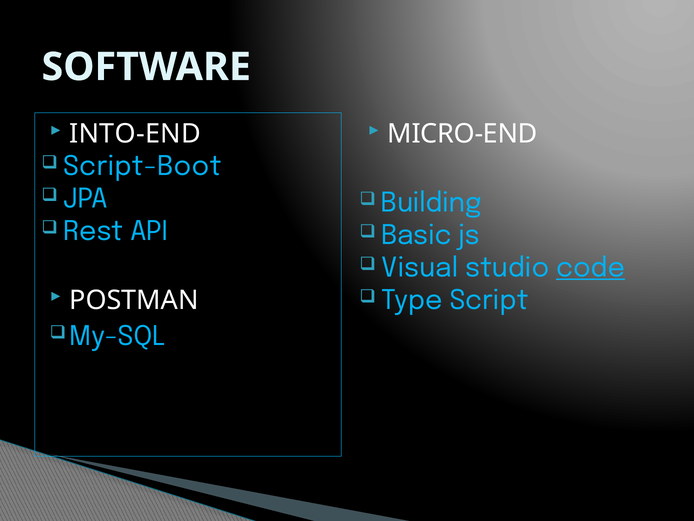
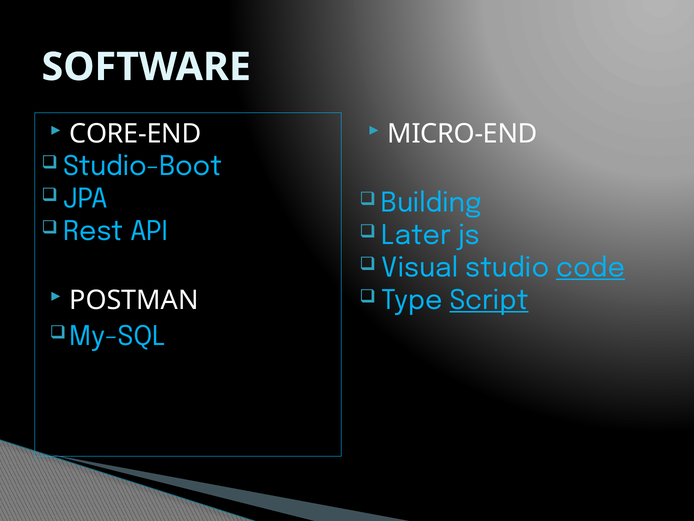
INTO-END: INTO-END -> CORE-END (135, 134)
Script-Boot: Script-Boot -> Studio-Boot (143, 166)
Basic: Basic -> Later (416, 235)
Script underline: none -> present (489, 300)
